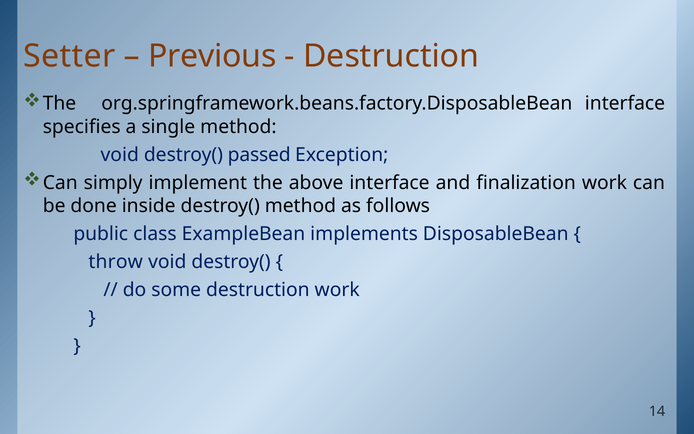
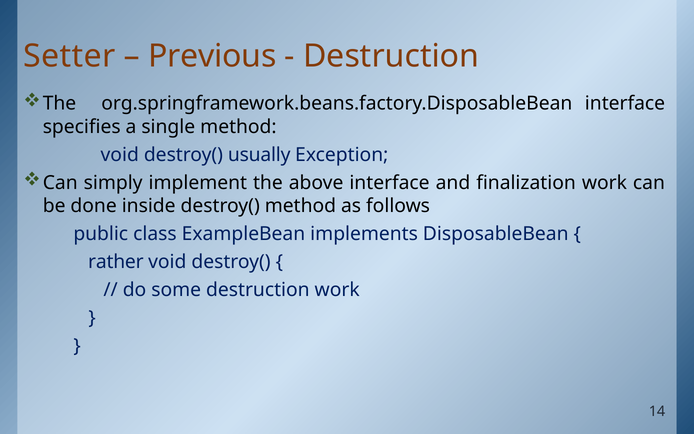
passed: passed -> usually (259, 155)
throw: throw -> rather (116, 262)
